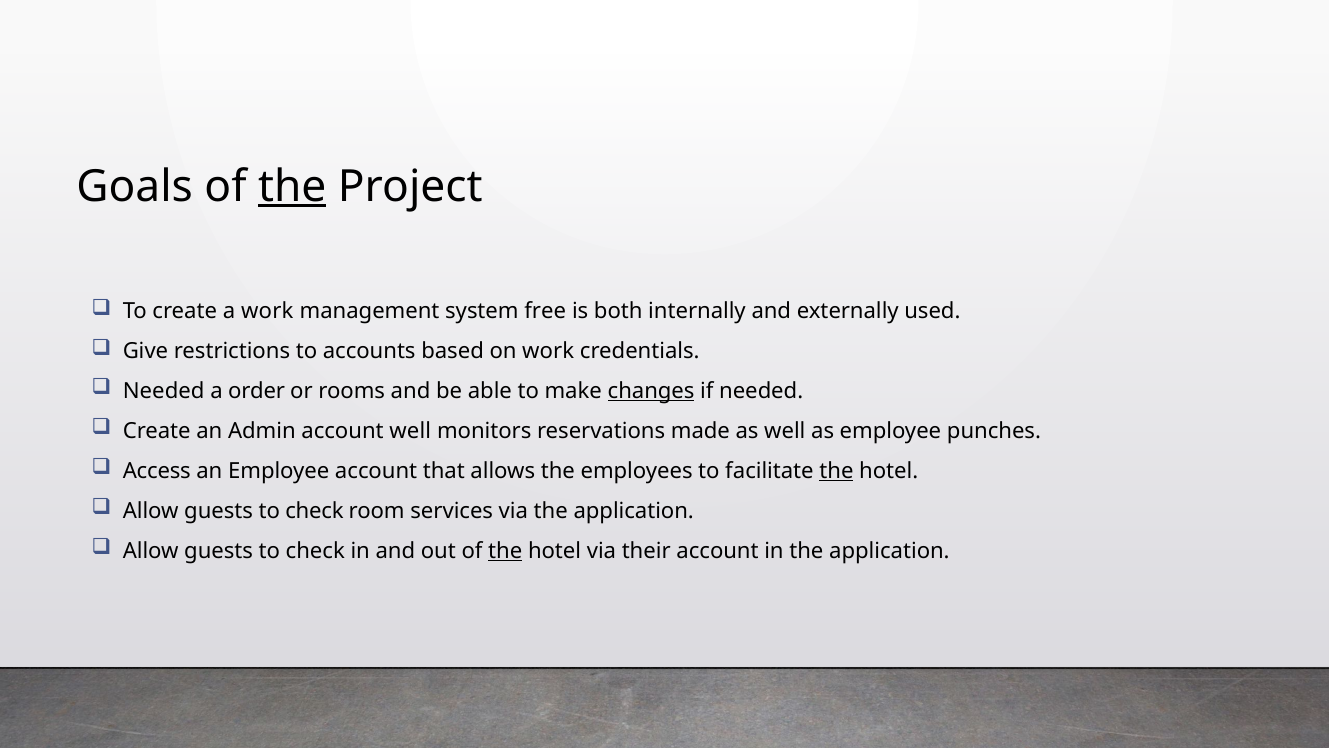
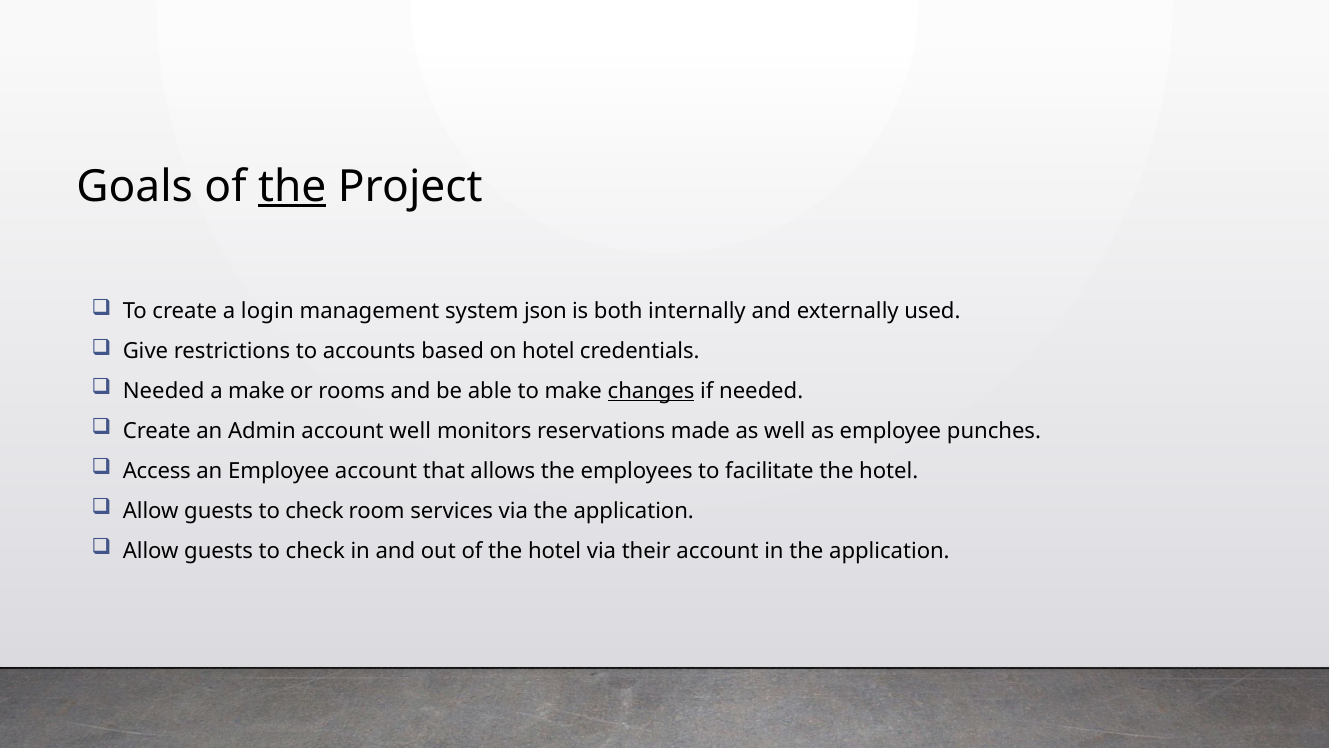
a work: work -> login (267, 311)
free: free -> json (545, 311)
on work: work -> hotel (548, 351)
a order: order -> make (257, 391)
the underline: present -> none (836, 471)
the underline: present -> none (505, 550)
